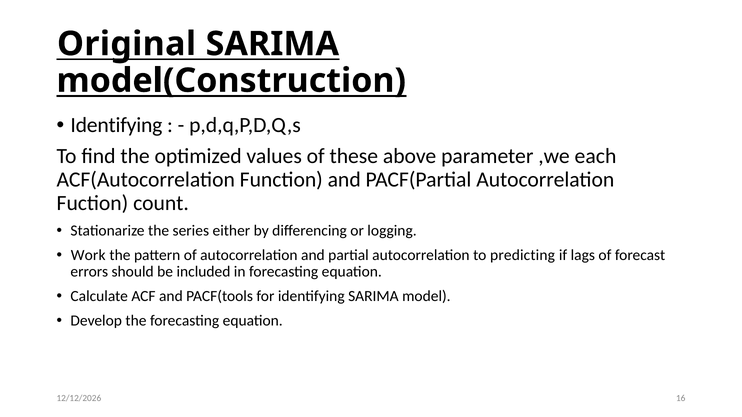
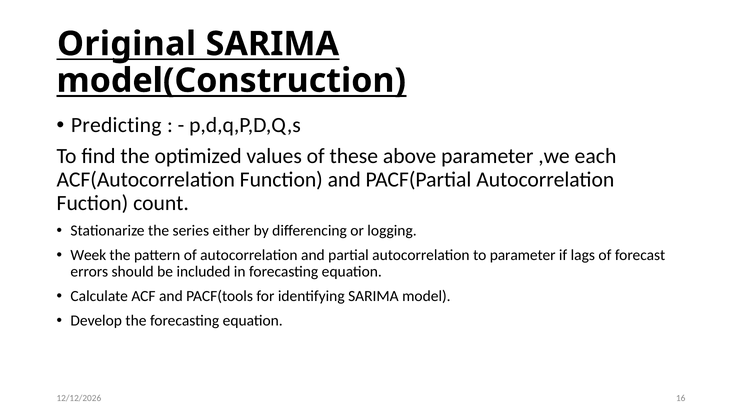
Identifying: Identifying -> Predicting (116, 125)
Work: Work -> Week (88, 255)
to predicting: predicting -> parameter (523, 255)
